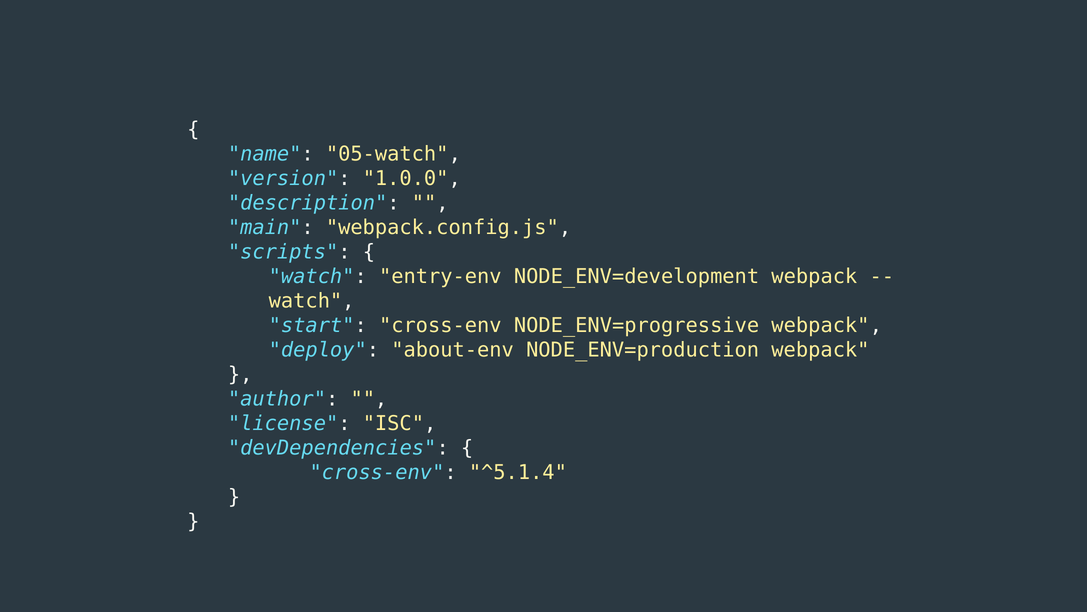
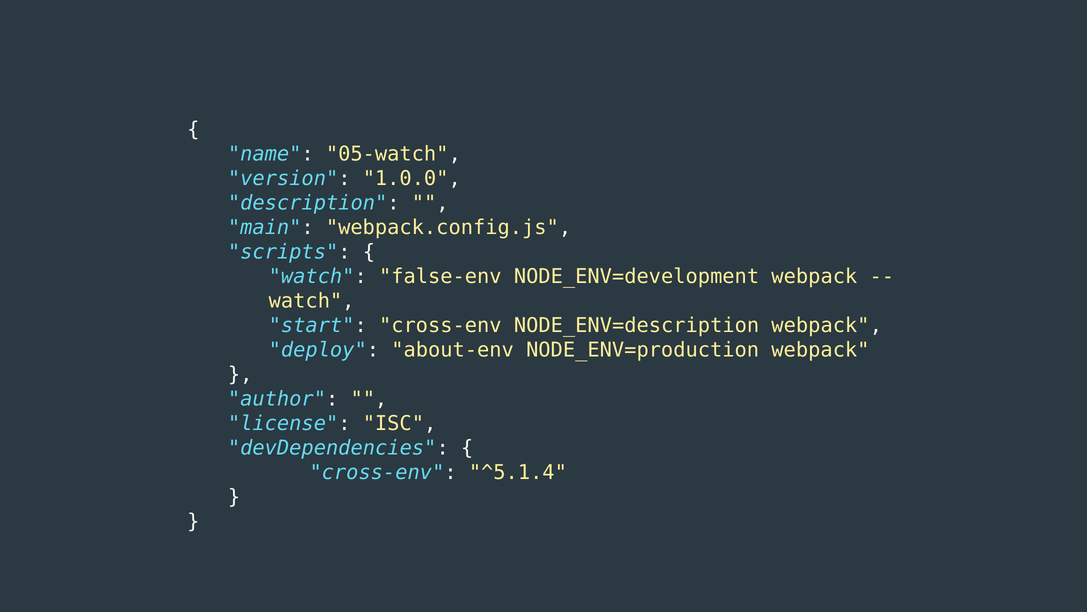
entry-env: entry-env -> false-env (440, 276)
NODE_ENV=progressive: NODE_ENV=progressive -> NODE_ENV=description (637, 325)
